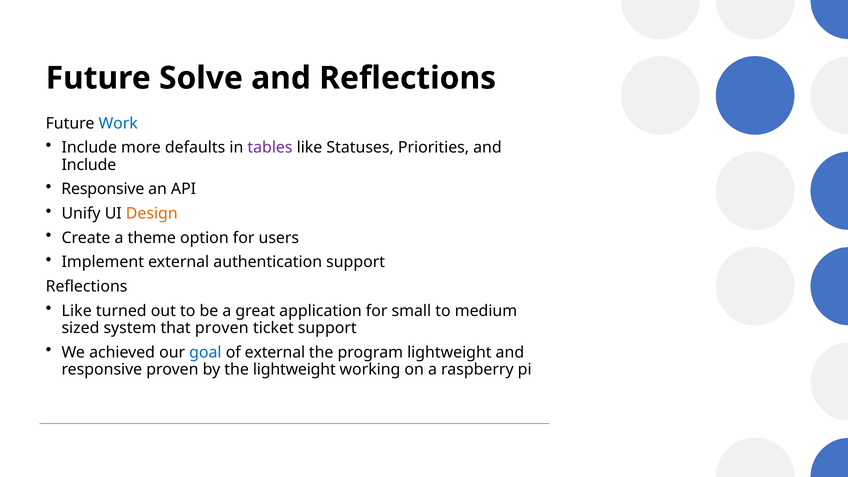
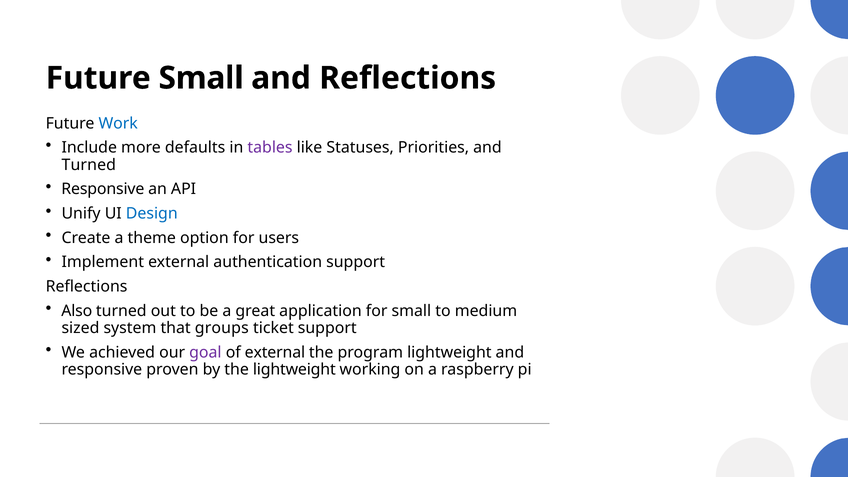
Future Solve: Solve -> Small (201, 78)
Include: Include -> Turned (89, 165)
Design colour: orange -> blue (152, 214)
Like: Like -> Also (77, 311)
that proven: proven -> groups (222, 328)
goal colour: blue -> purple (205, 352)
